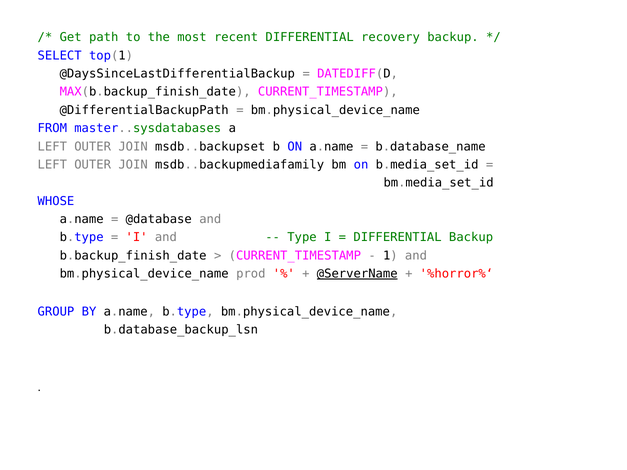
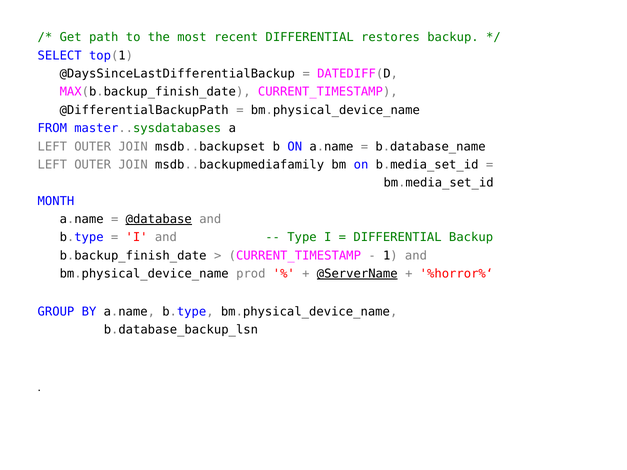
recovery: recovery -> restores (390, 37)
WHOSE: WHOSE -> MONTH (56, 201)
@database underline: none -> present (159, 219)
